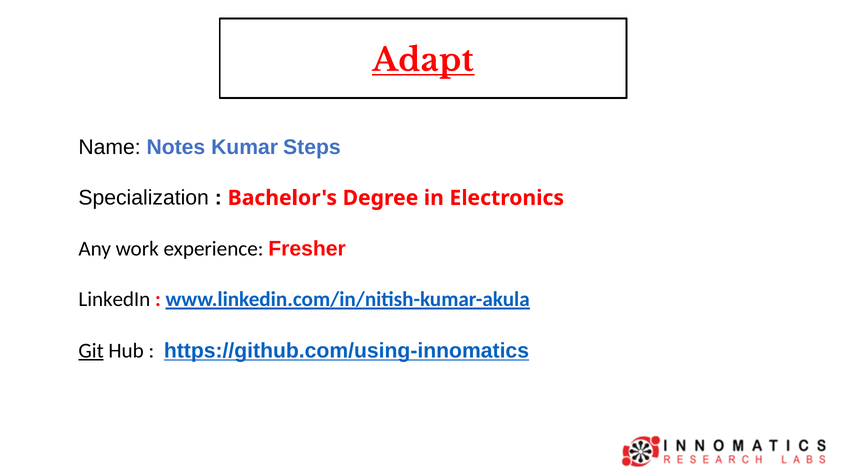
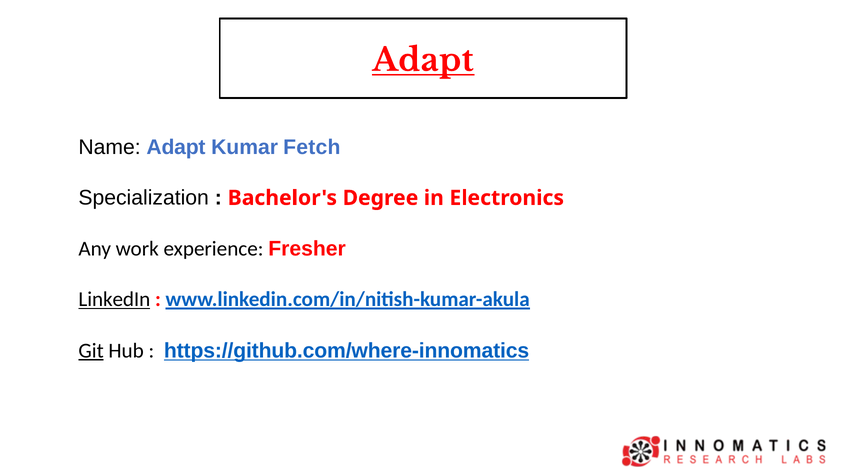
Name Notes: Notes -> Adapt (176, 147)
Steps: Steps -> Fetch (312, 147)
LinkedIn underline: none -> present (114, 299)
https://github.com/using-innomatics: https://github.com/using-innomatics -> https://github.com/where-innomatics (347, 351)
